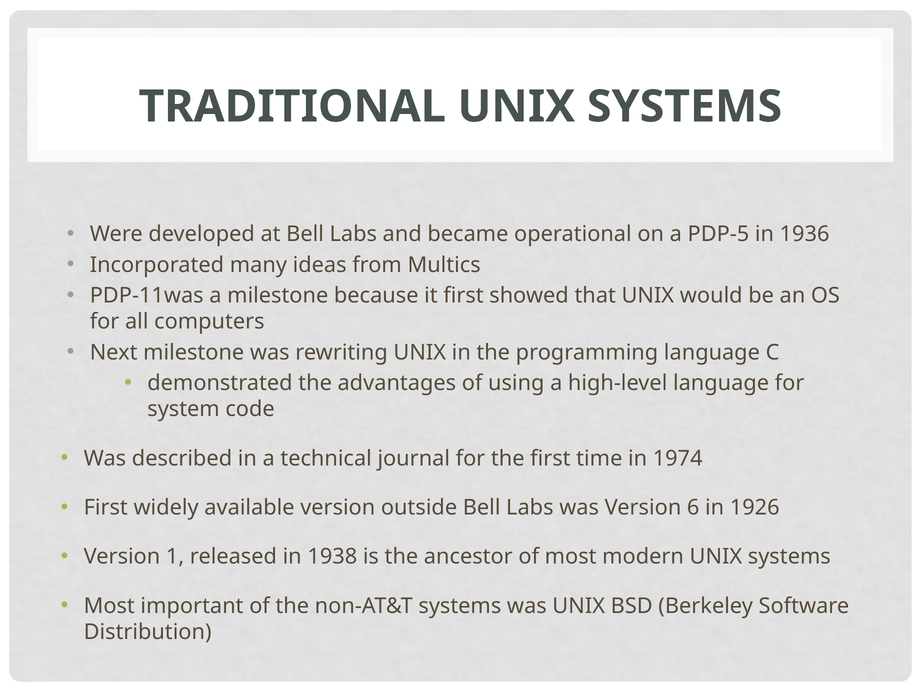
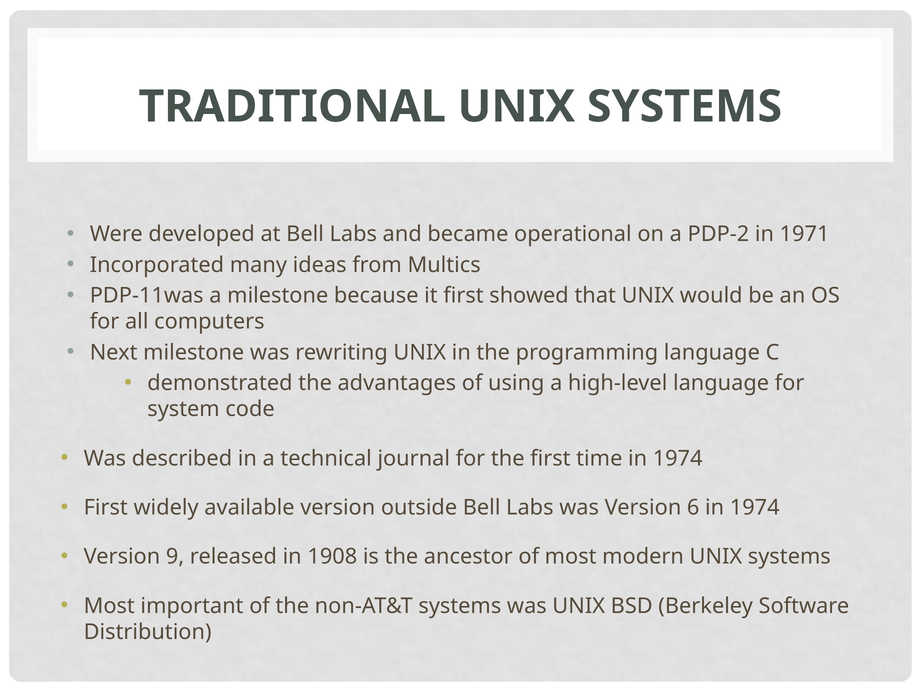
PDP-5: PDP-5 -> PDP-2 (718, 234)
1936: 1936 -> 1971 (805, 234)
6 in 1926: 1926 -> 1974 (755, 507)
1: 1 -> 9 (175, 557)
1938: 1938 -> 1908 (332, 557)
